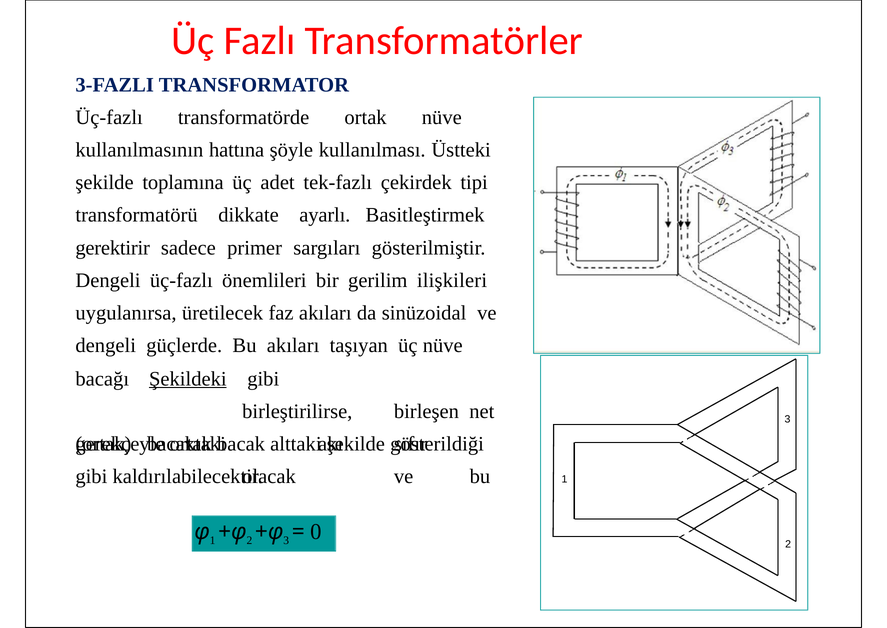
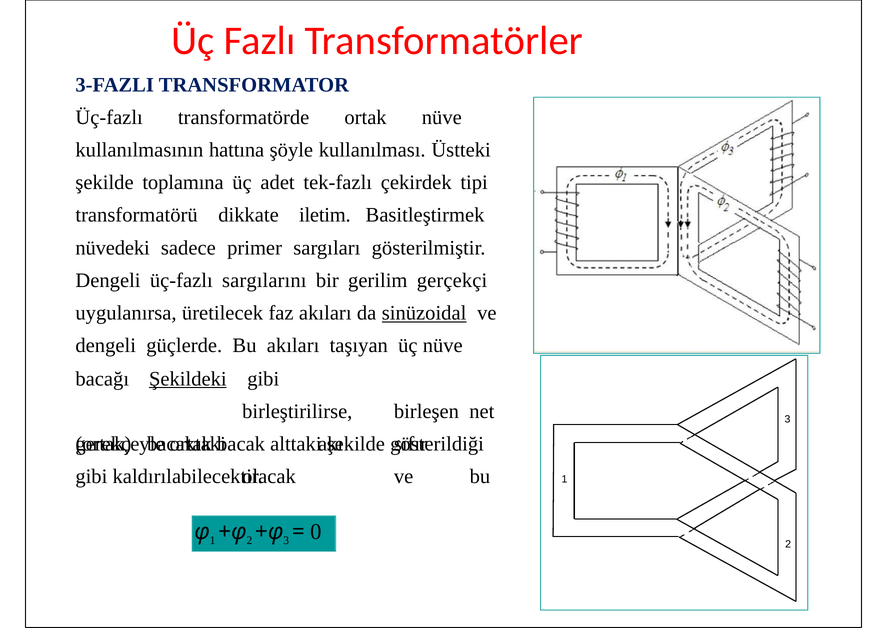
ayarlı: ayarlı -> iletim (325, 215)
gerektirir: gerektirir -> nüvedeki (113, 248)
önemlileri: önemlileri -> sargılarını (264, 280)
ilişkileri: ilişkileri -> gerçekçi (452, 280)
sinüzoidal underline: none -> present (424, 313)
